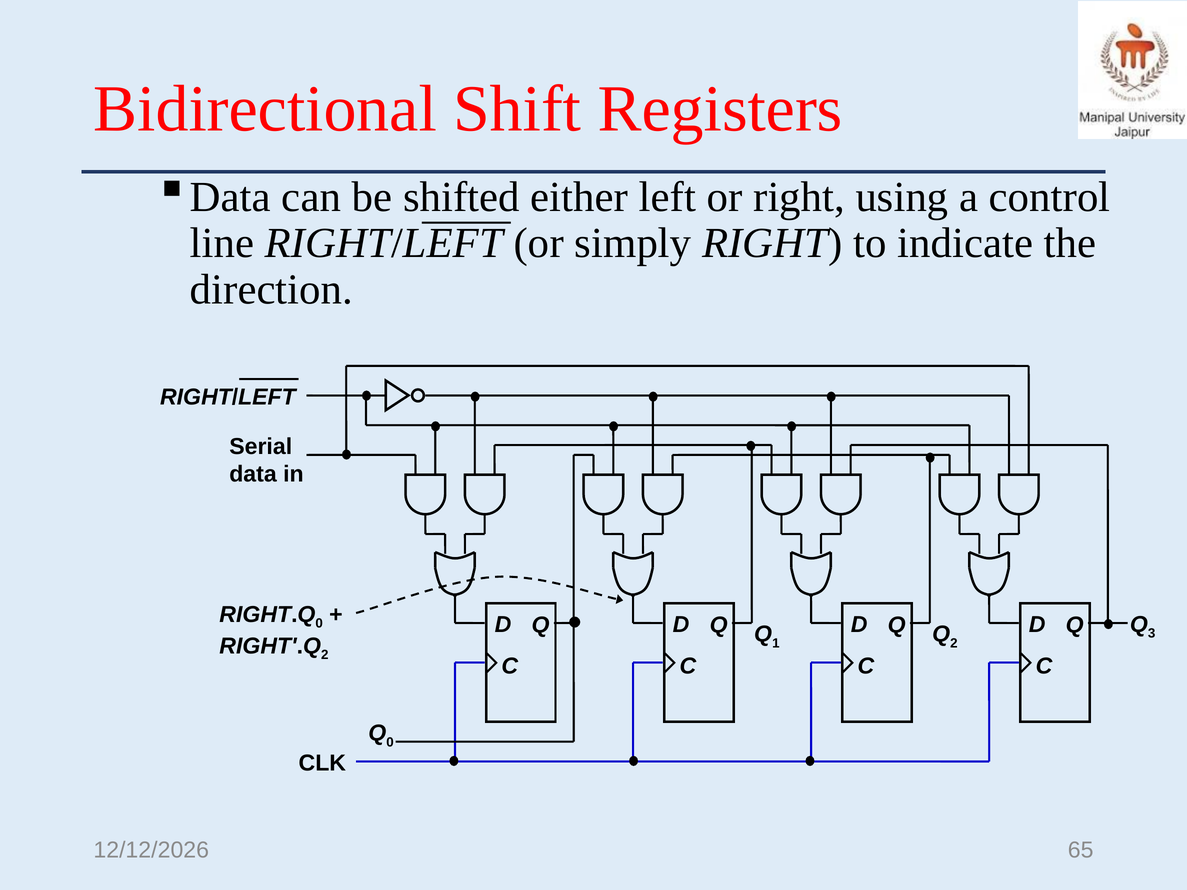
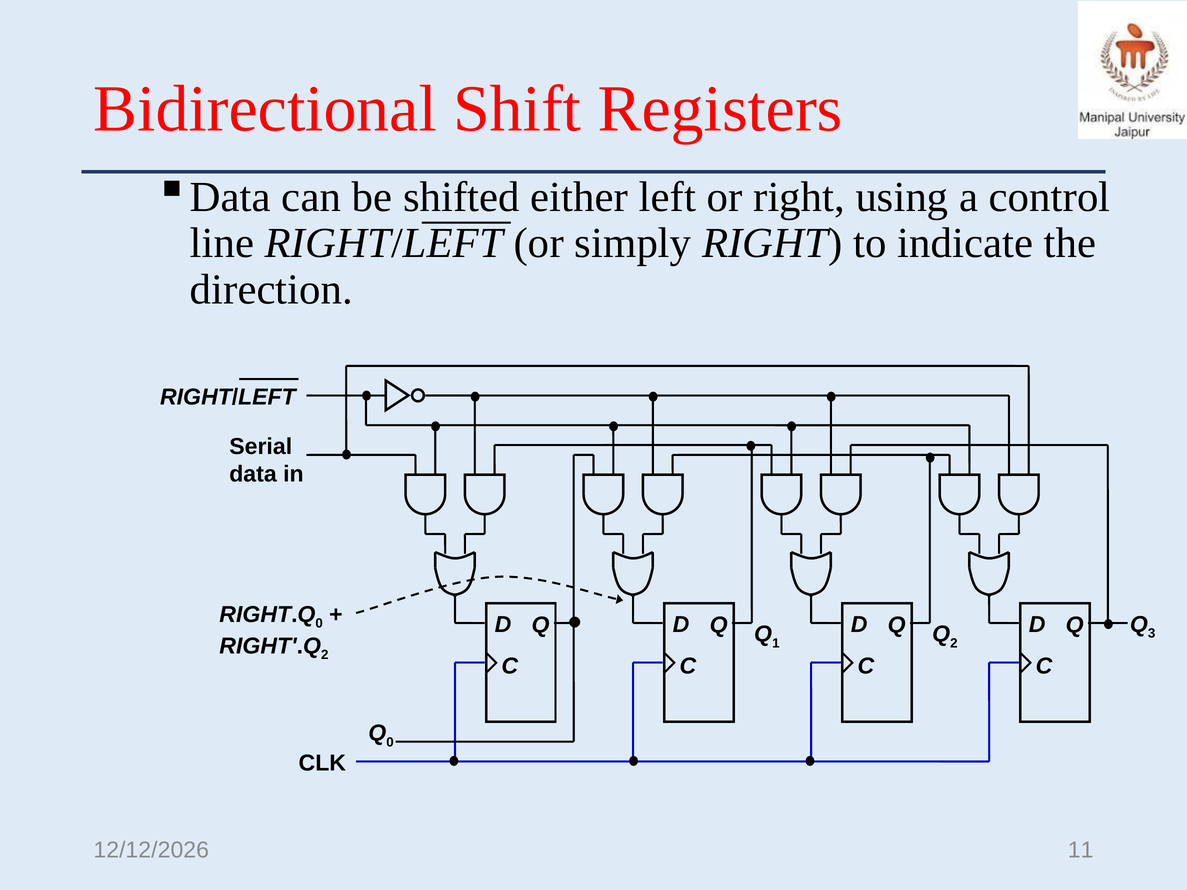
65: 65 -> 11 (1081, 850)
